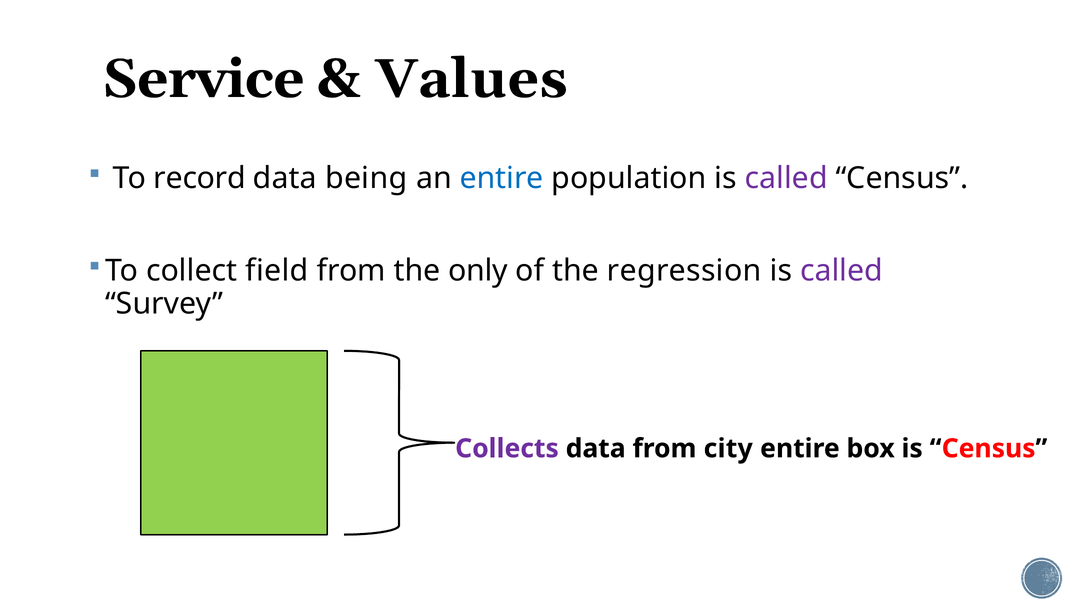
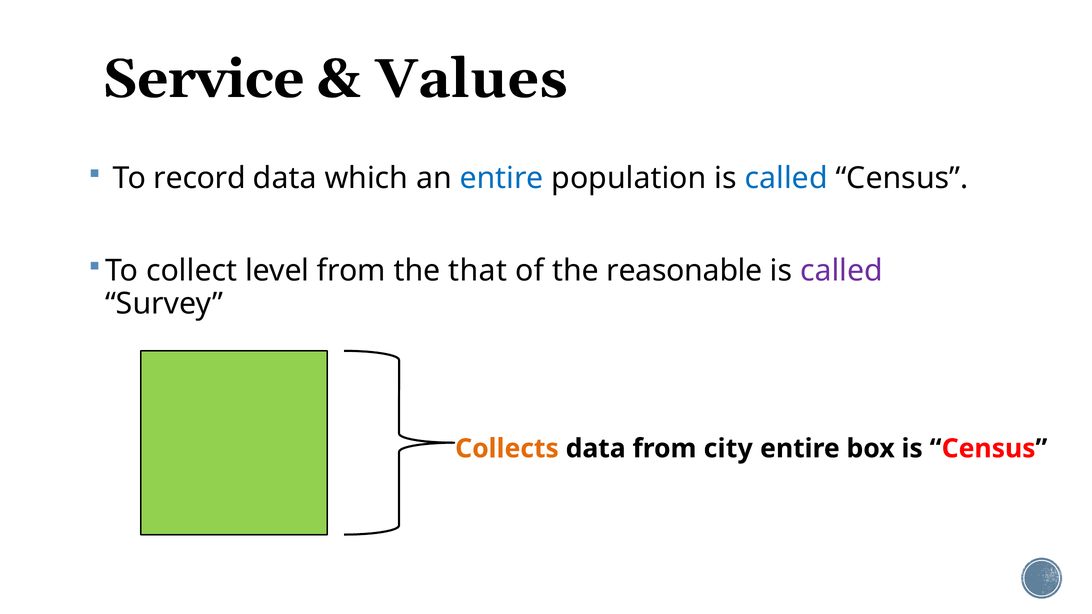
being: being -> which (366, 178)
called colour: purple -> blue (786, 178)
field: field -> level (277, 271)
only: only -> that (478, 271)
regression: regression -> reasonable (684, 271)
Collects colour: purple -> orange (507, 449)
